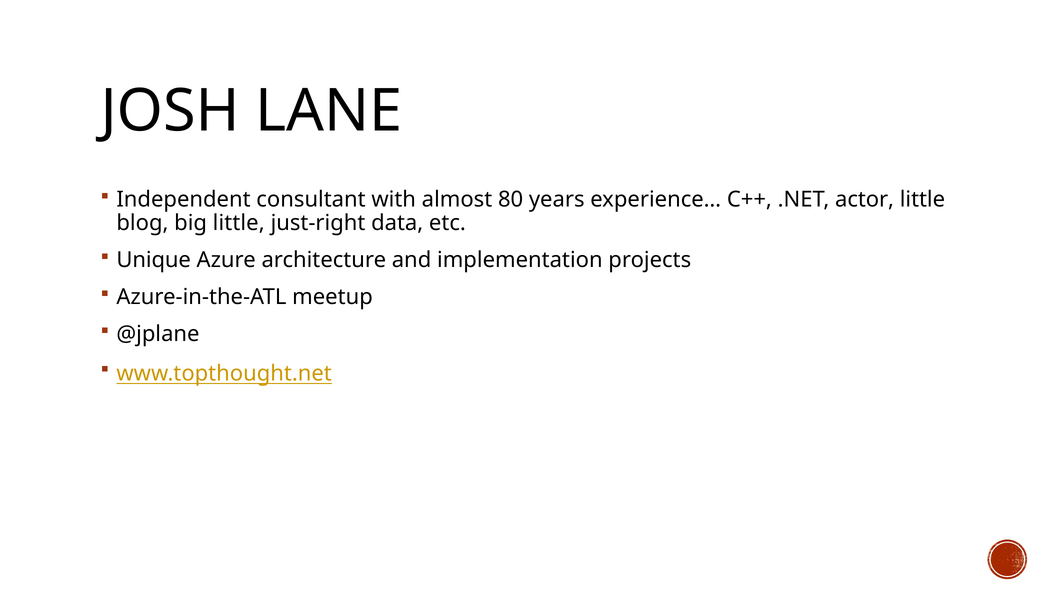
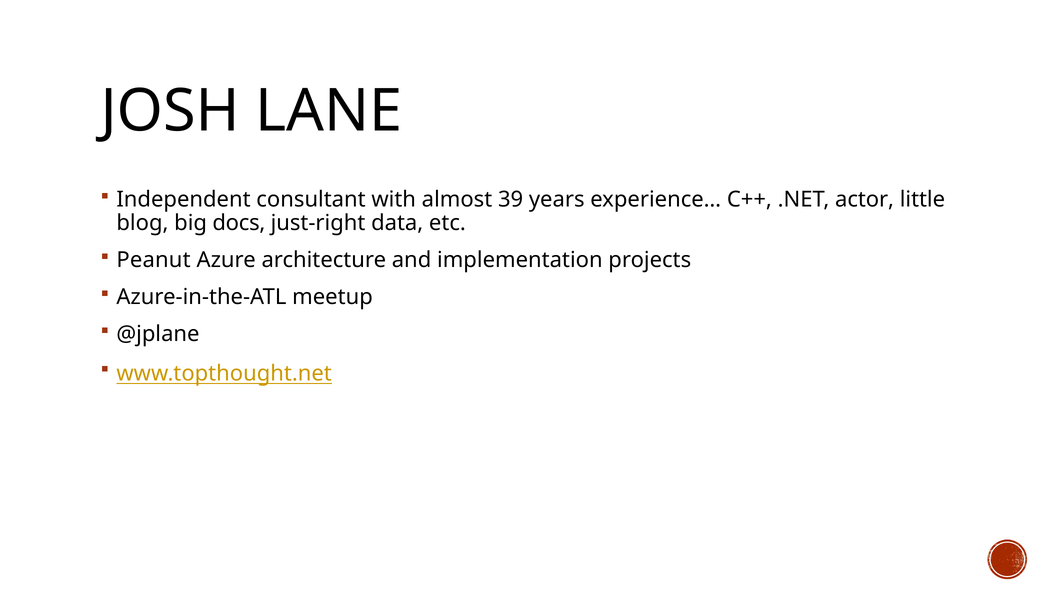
80: 80 -> 39 (511, 199)
big little: little -> docs (239, 223)
Unique: Unique -> Peanut (154, 260)
